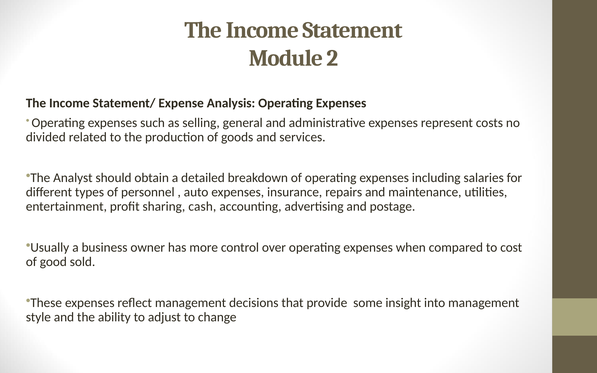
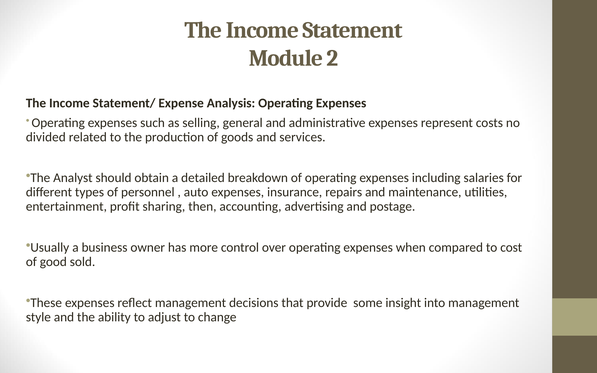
cash: cash -> then (202, 207)
